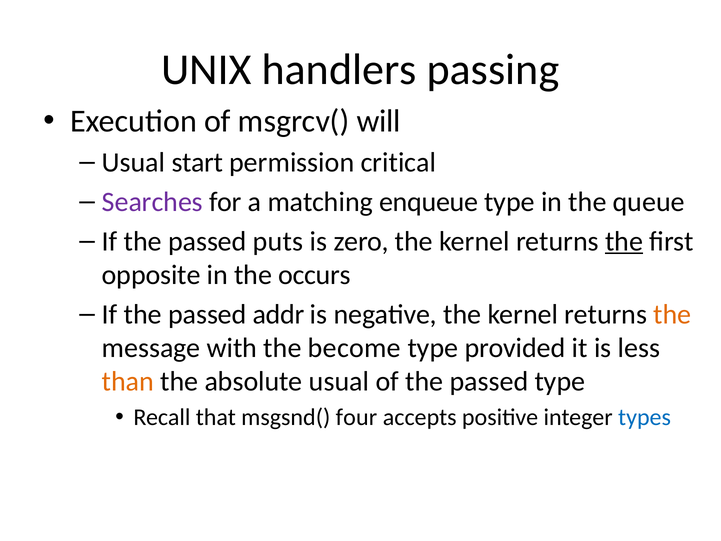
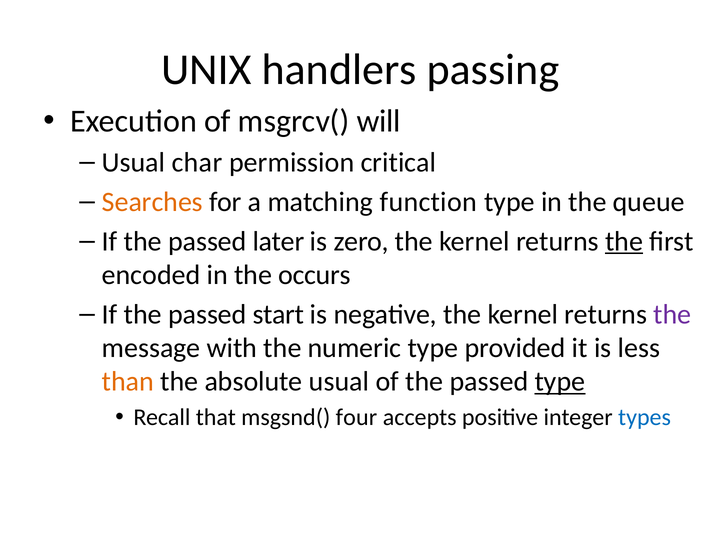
start: start -> char (197, 163)
Searches colour: purple -> orange (152, 202)
enqueue: enqueue -> function (428, 202)
puts: puts -> later (278, 241)
opposite: opposite -> encoded (151, 275)
addr: addr -> start (278, 314)
the colour: orange -> purple (672, 314)
become: become -> numeric (355, 348)
type underline: none -> present (560, 381)
